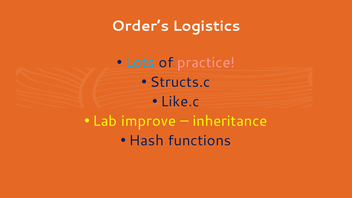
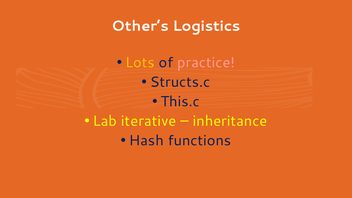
Order’s: Order’s -> Other’s (140, 26)
Lots colour: light blue -> yellow (140, 63)
Like.c: Like.c -> This.c (180, 102)
improve: improve -> iterative (149, 121)
